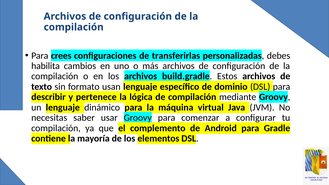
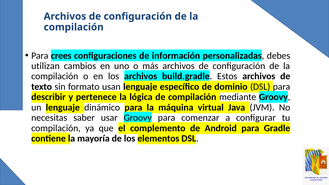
transferirlas: transferirlas -> información (176, 56)
habilita: habilita -> utilizan (45, 66)
